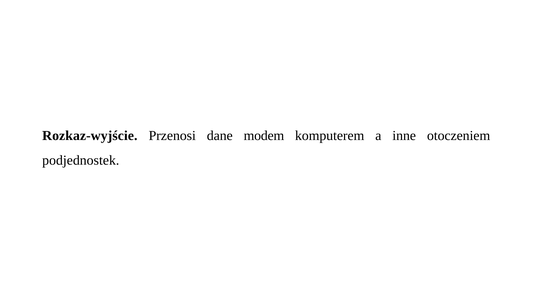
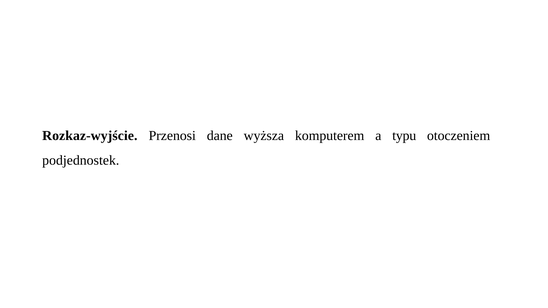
modem: modem -> wyższa (264, 136)
inne: inne -> typu (404, 136)
